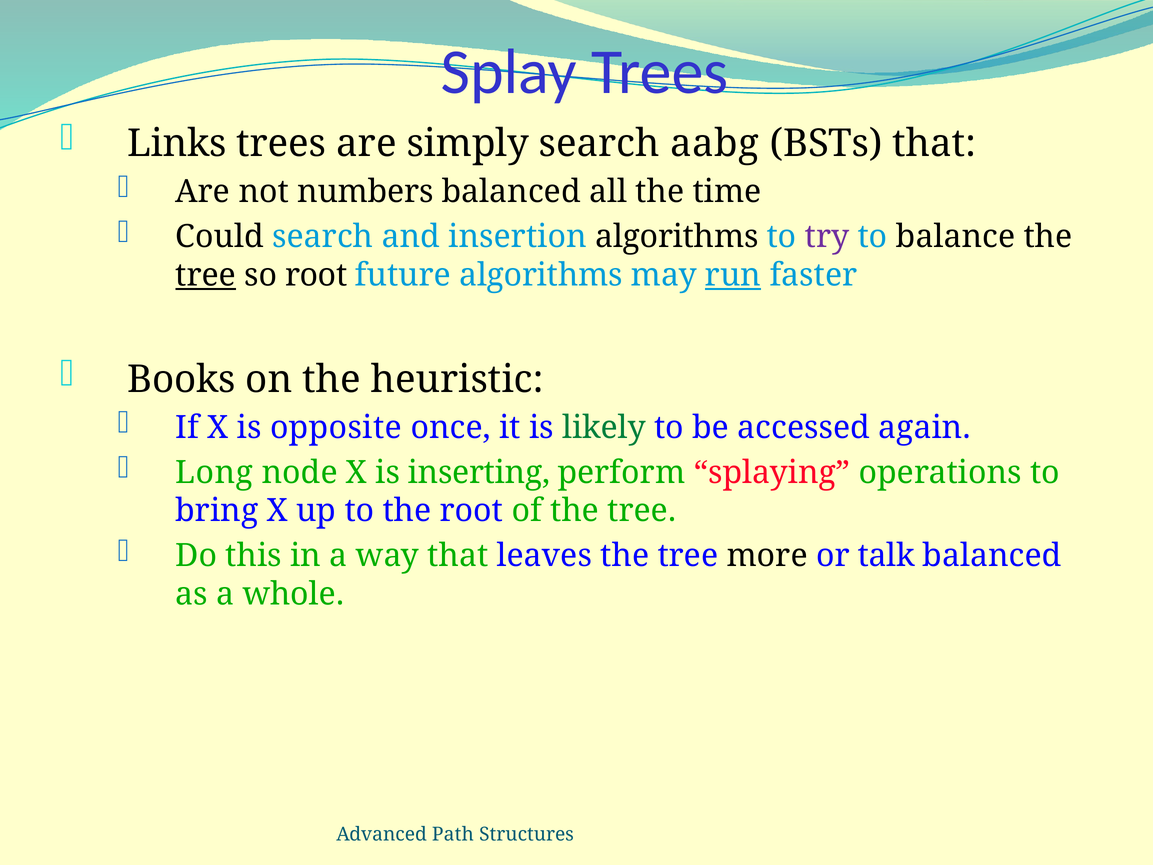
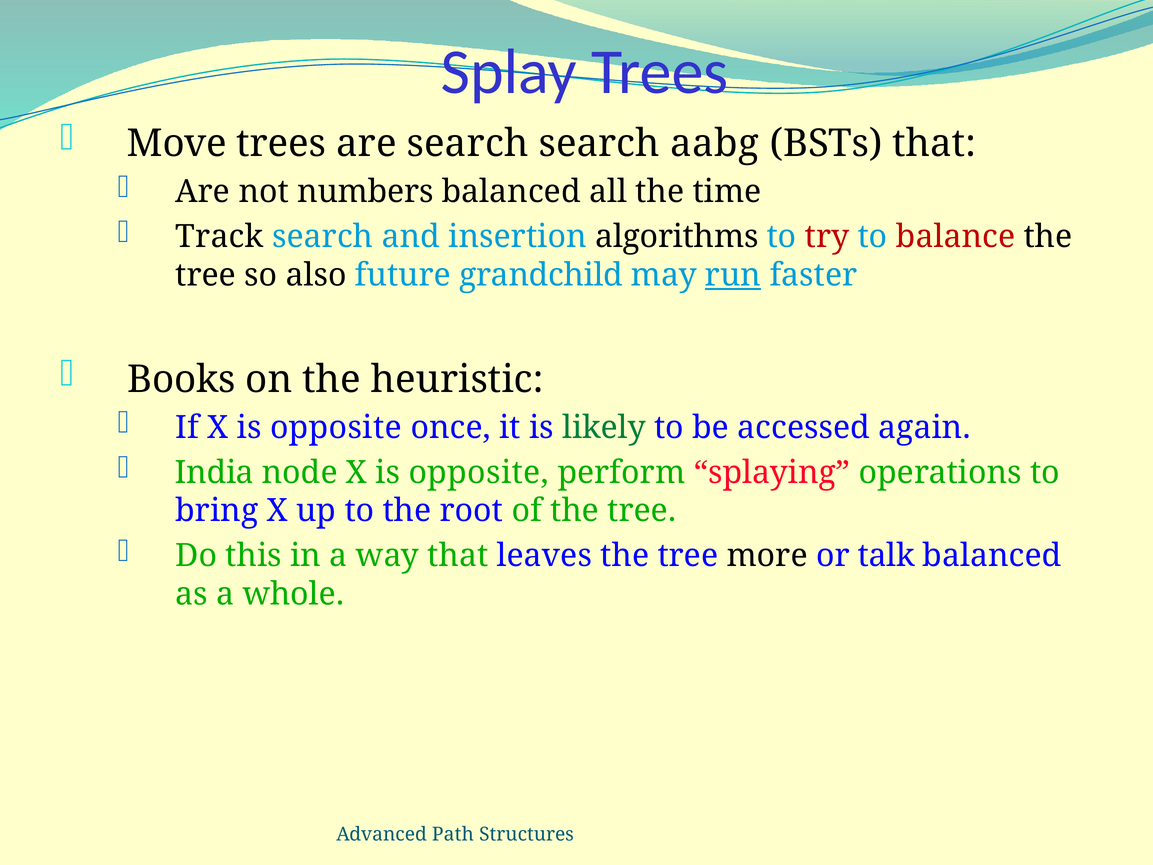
Links: Links -> Move (177, 144)
are simply: simply -> search (468, 144)
Could: Could -> Track (219, 237)
try colour: purple -> red (827, 237)
balance colour: black -> red (956, 237)
tree underline: present -> none (206, 275)
so root: root -> also (316, 275)
future algorithms: algorithms -> grandchild (541, 275)
Long: Long -> India (214, 472)
node X is inserting: inserting -> opposite (479, 472)
